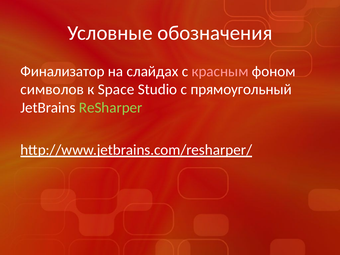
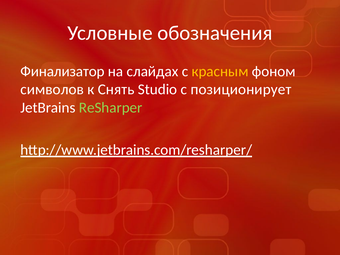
красным colour: pink -> yellow (220, 71)
Space: Space -> Снять (116, 89)
прямоугольный: прямоугольный -> позиционирует (241, 89)
